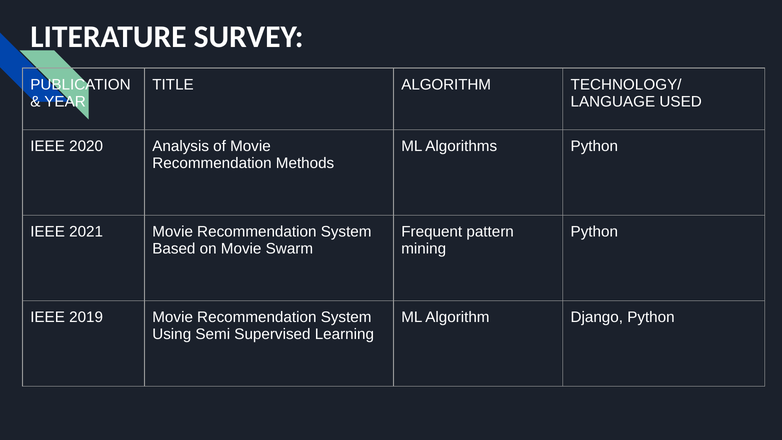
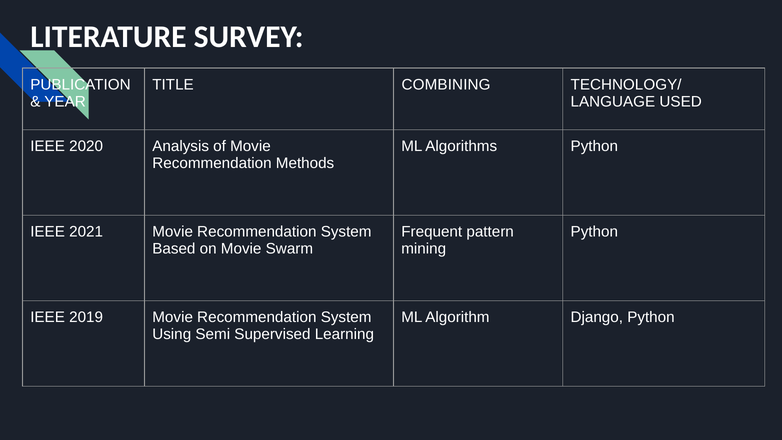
TITLE ALGORITHM: ALGORITHM -> COMBINING (446, 85)
